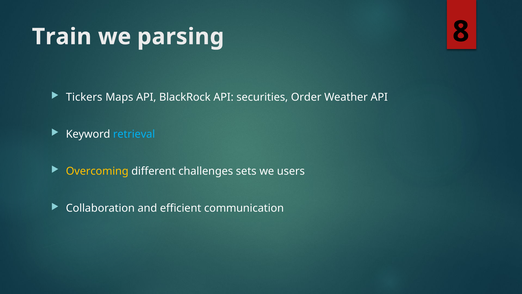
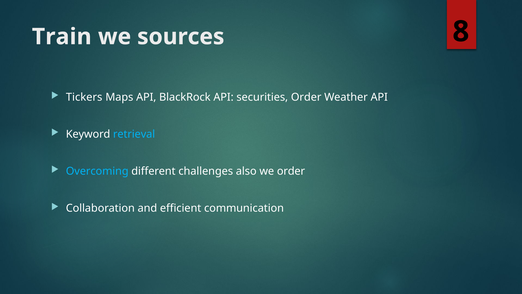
parsing: parsing -> sources (181, 37)
Overcoming colour: yellow -> light blue (97, 171)
sets: sets -> also (246, 171)
we users: users -> order (291, 171)
